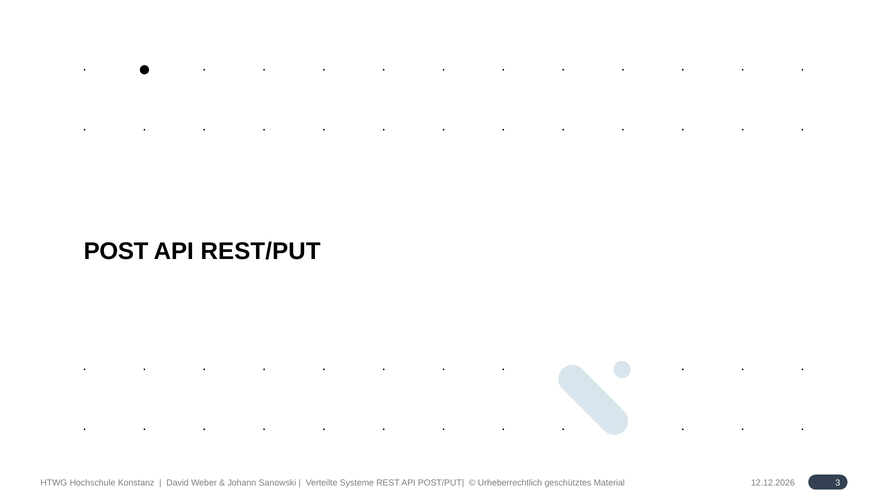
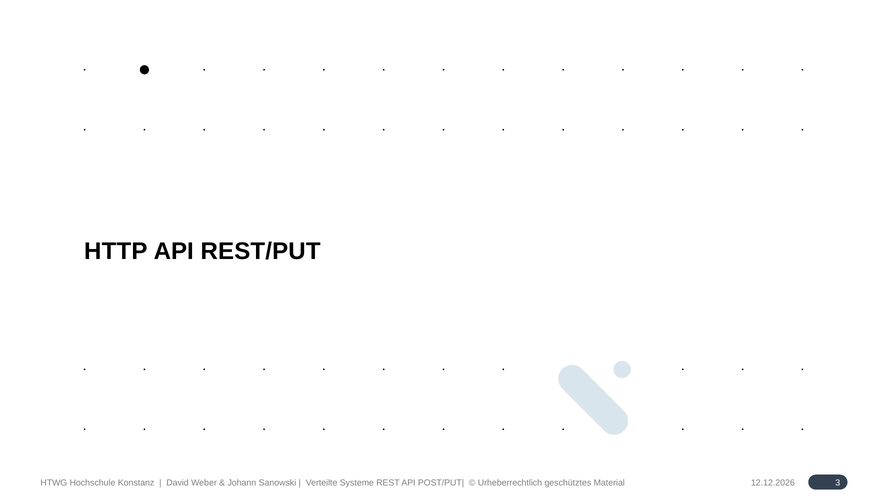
POST: POST -> HTTP (116, 251)
